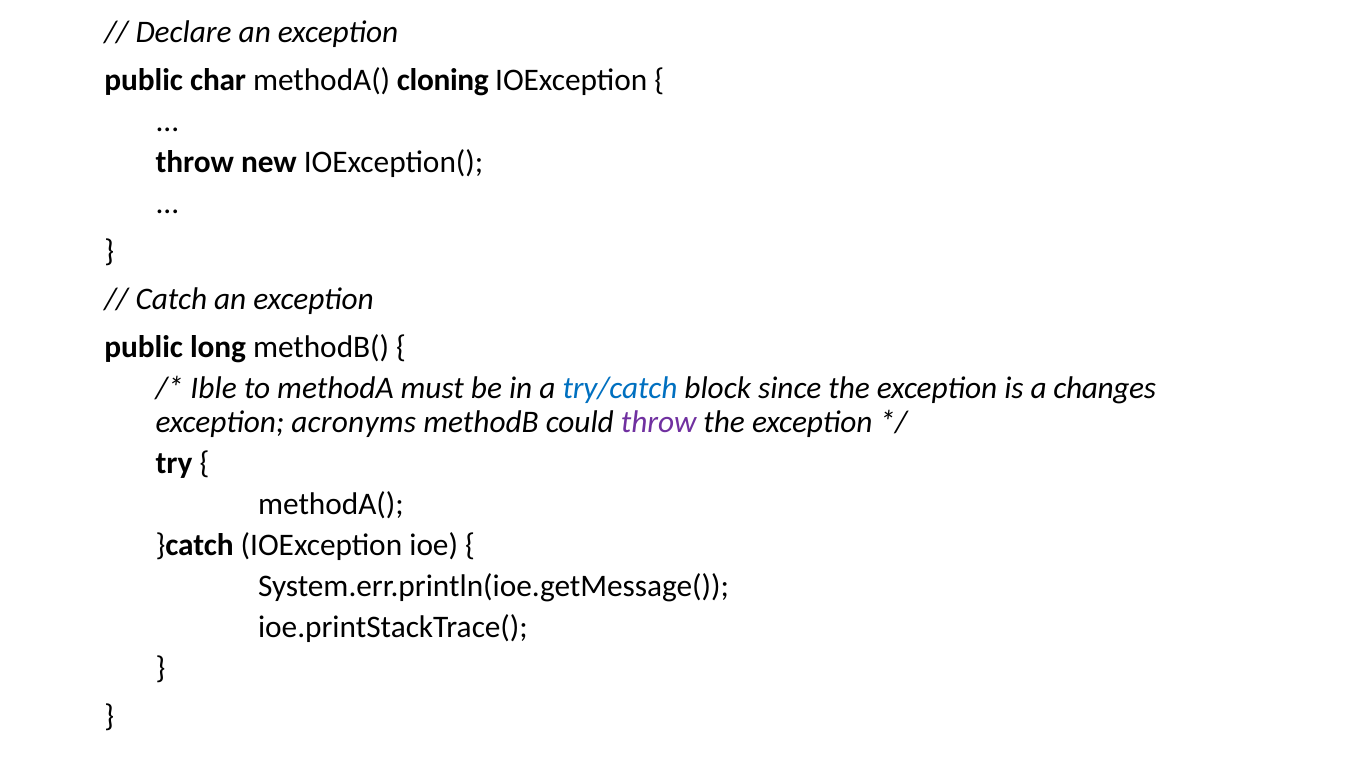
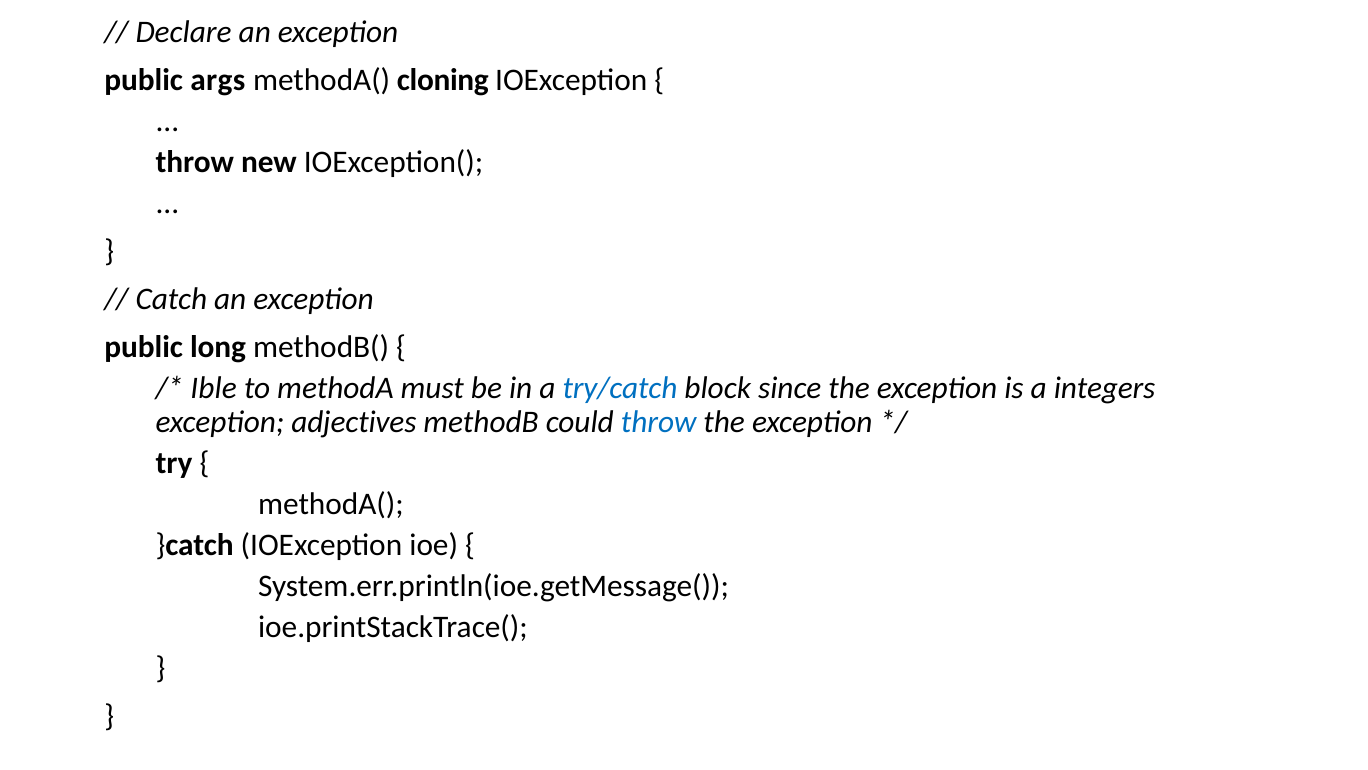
char: char -> args (218, 80)
changes: changes -> integers (1105, 388)
acronyms: acronyms -> adjectives (354, 422)
throw colour: purple -> blue (659, 422)
